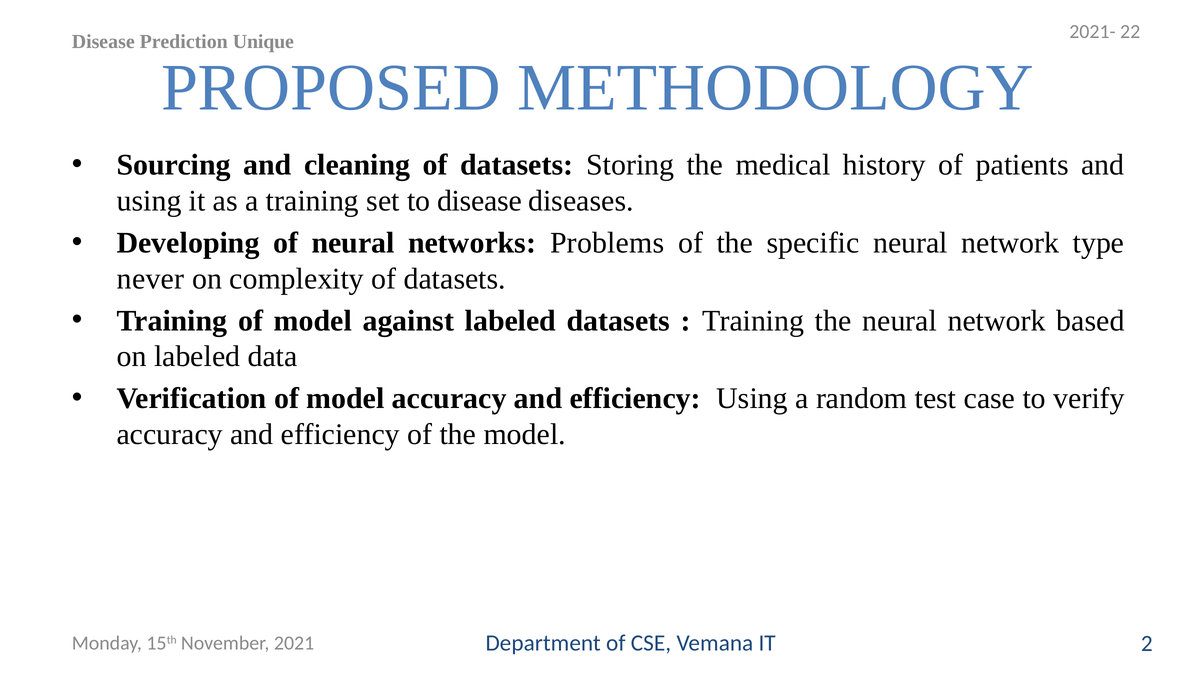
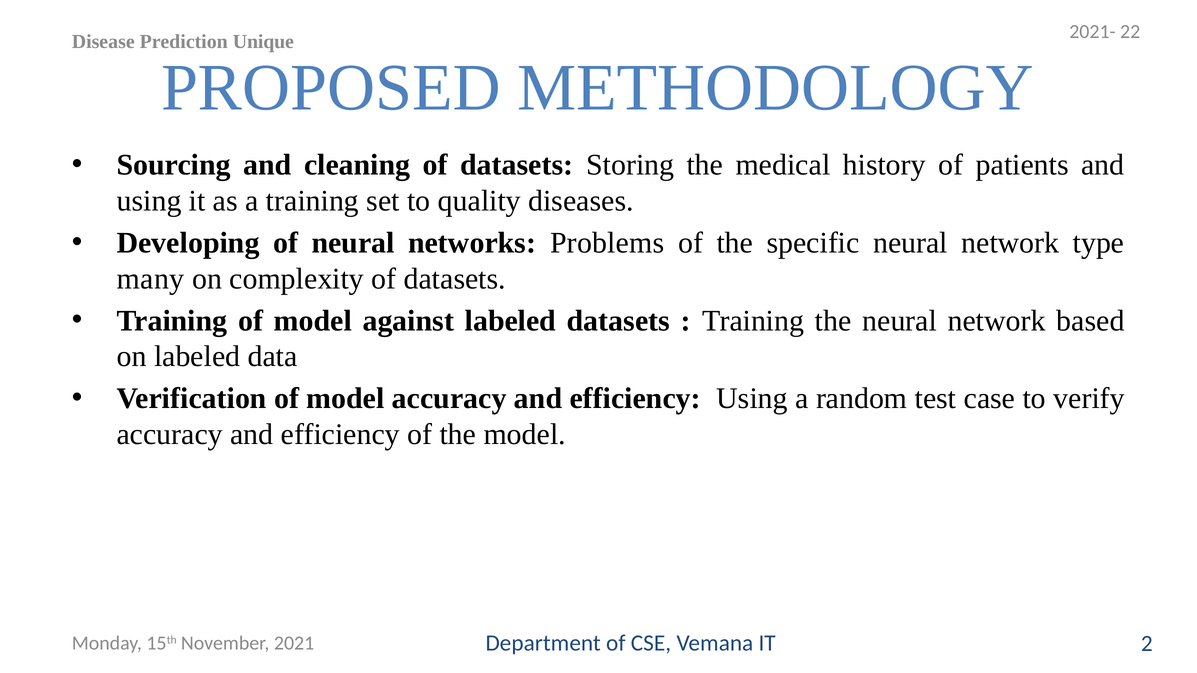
to disease: disease -> quality (479, 201)
never: never -> many (151, 279)
